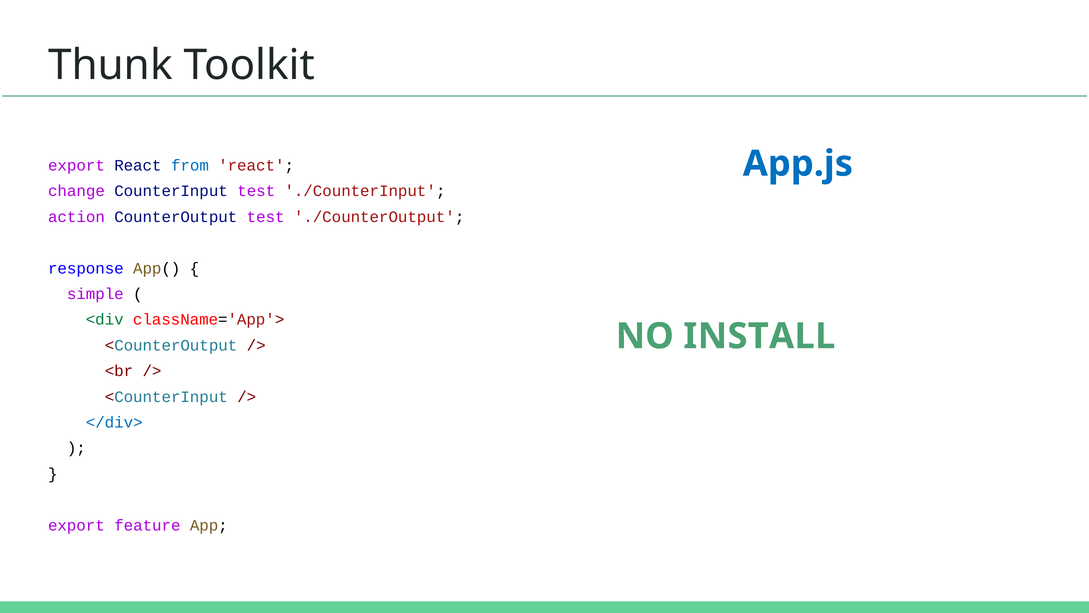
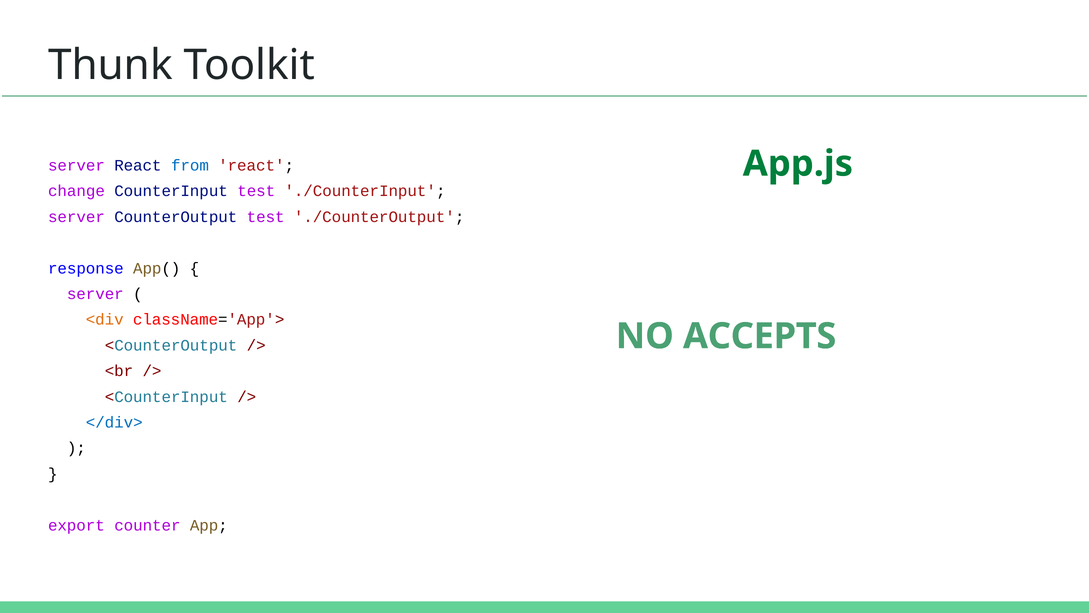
App.js colour: blue -> green (798, 164)
export: export -> server (76, 165)
action: action -> server (76, 217)
simple: simple -> server (95, 294)
<div colour: green -> orange (105, 319)
INSTALL: INSTALL -> ACCEPTS (760, 336)
feature: feature -> counter (147, 525)
